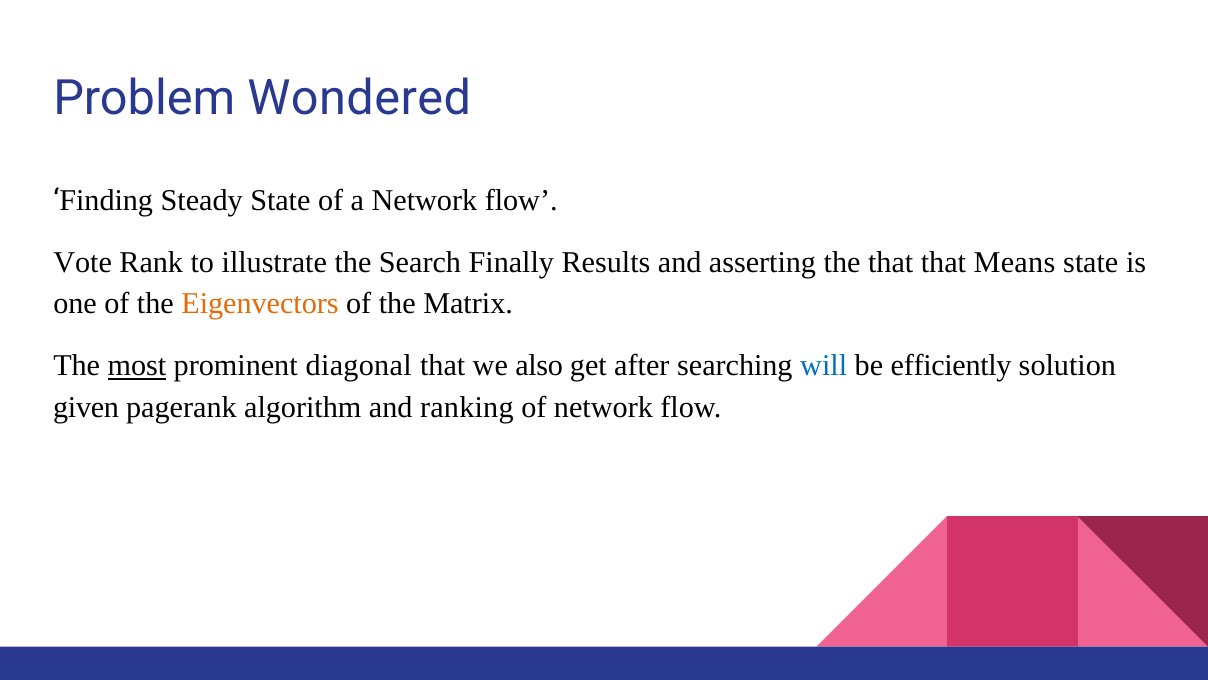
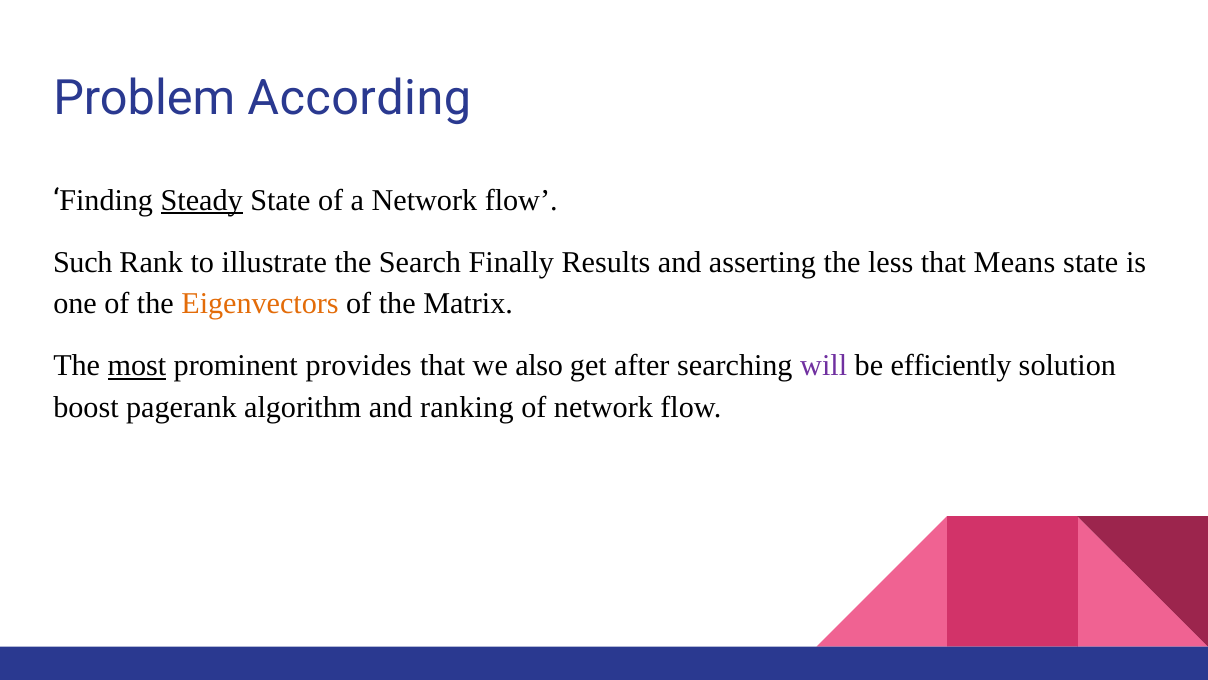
Wondered: Wondered -> According (359, 99)
Steady underline: none -> present (202, 200)
Vote: Vote -> Such (83, 262)
the that: that -> less (891, 262)
diagonal: diagonal -> provides (359, 365)
will colour: blue -> purple (824, 365)
given: given -> boost (86, 407)
